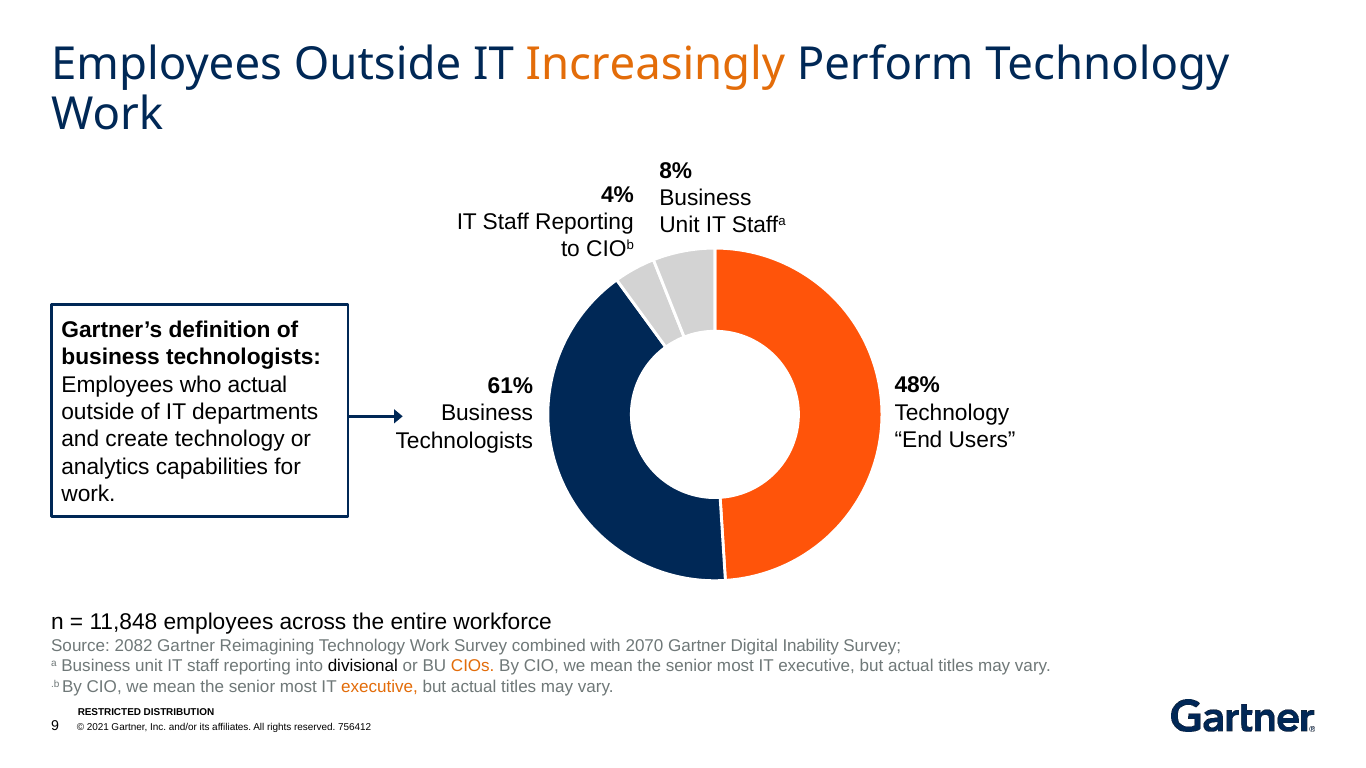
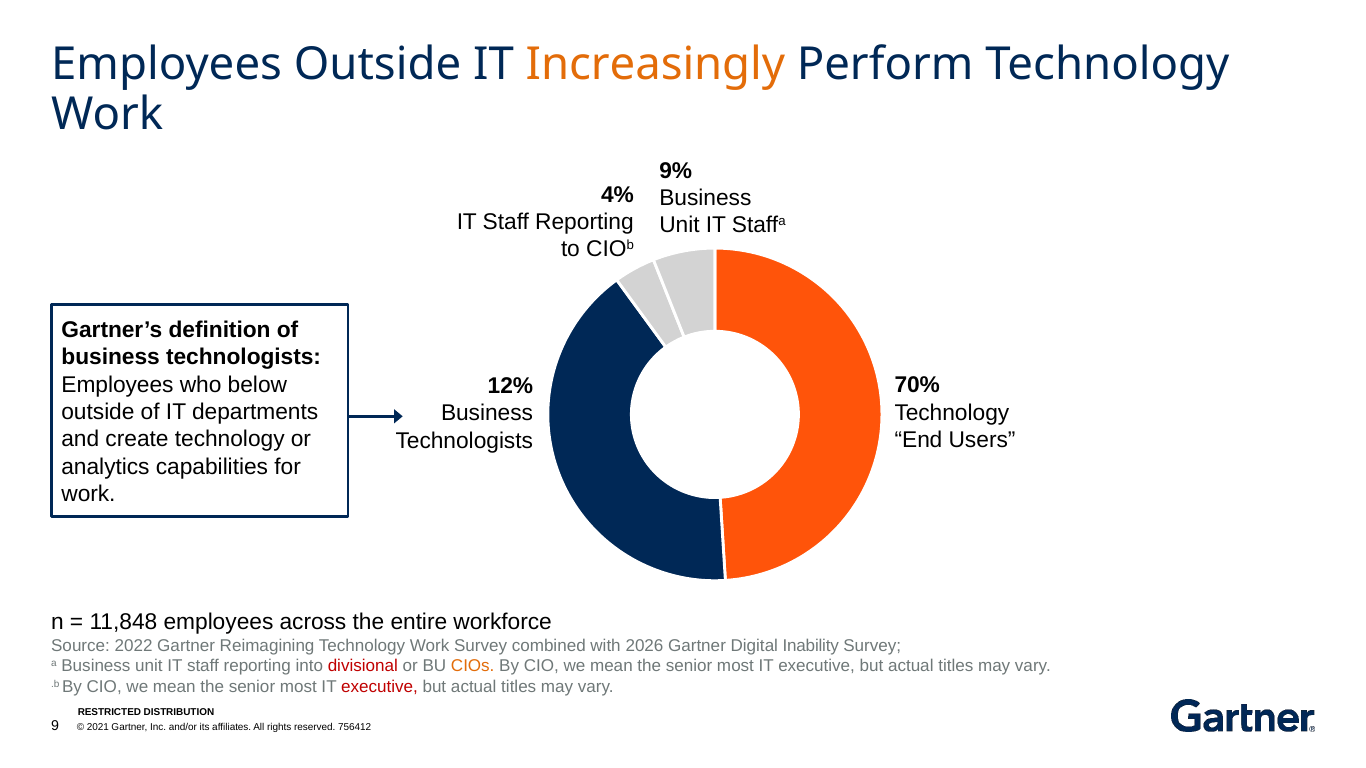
8%: 8% -> 9% (676, 171)
who actual: actual -> below (257, 385)
48%: 48% -> 70% (917, 386)
61%: 61% -> 12% (510, 386)
2082: 2082 -> 2022 (134, 646)
2070: 2070 -> 2026 (644, 646)
divisional colour: black -> red (363, 666)
executive colour: orange -> red (379, 687)
